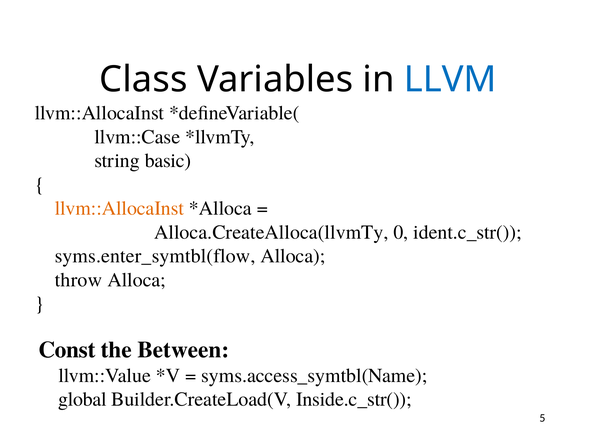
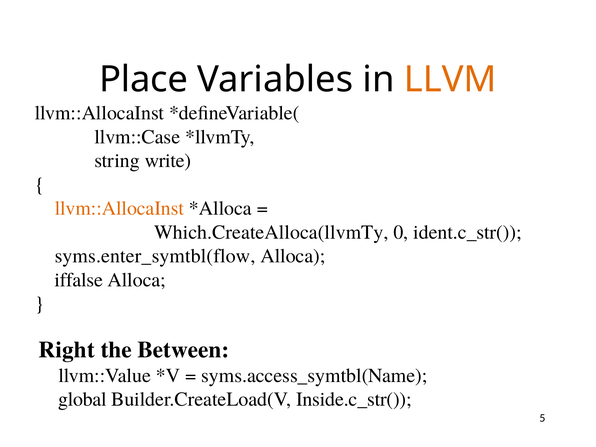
Class: Class -> Place (144, 80)
LLVM colour: blue -> orange (450, 80)
basic: basic -> write (168, 161)
Alloca.CreateAlloca(llvmTy: Alloca.CreateAlloca(llvmTy -> Which.CreateAlloca(llvmTy (271, 232)
throw: throw -> iffalse (79, 280)
Const: Const -> Right (67, 350)
